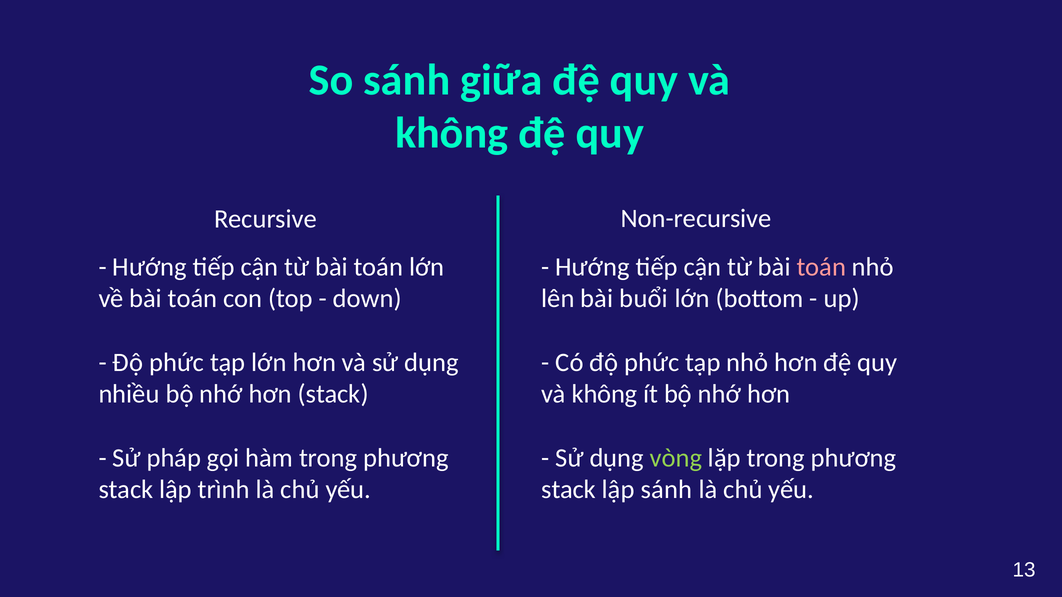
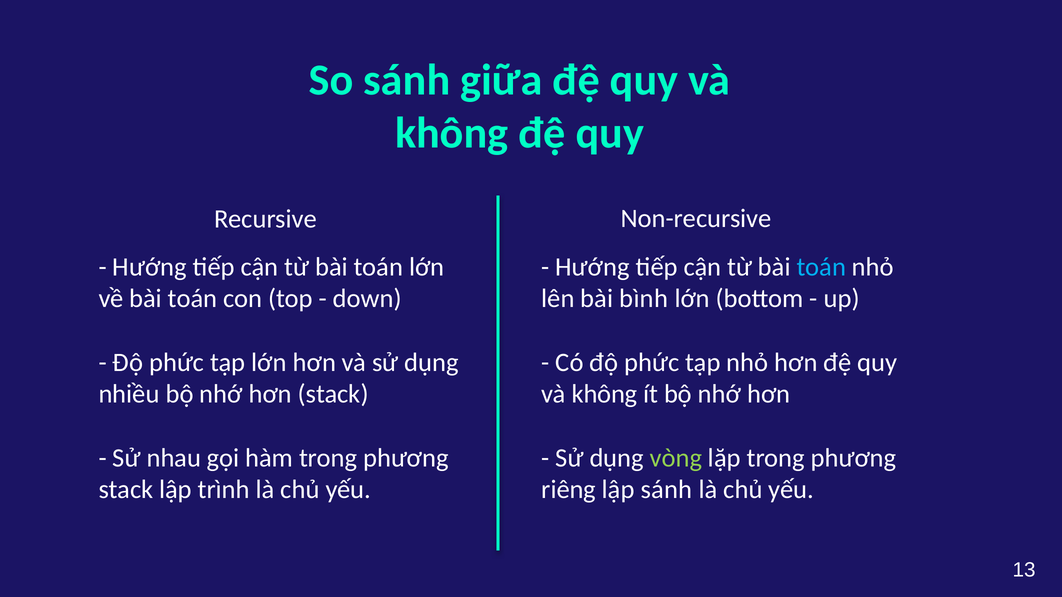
toán colour: pink -> light blue (821, 267)
buổi: buổi -> bình (644, 299)
pháp: pháp -> nhau (174, 458)
stack: stack -> riêng (569, 490)
